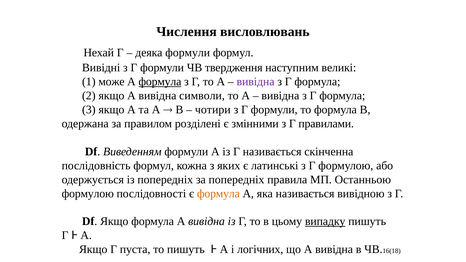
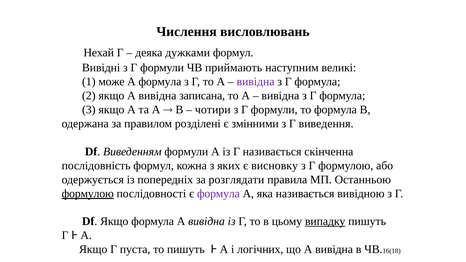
деяка формули: формули -> дужками (188, 53)
твердження: твердження -> приймають (234, 68)
формула underline: present -> none (160, 82)
символи: символи -> записана (202, 96)
правилами: правилами -> виведення (326, 124)
латинські: латинські -> висновку (275, 166)
за попередніх: попередніх -> розглядати (236, 180)
формулою underline: none -> present (88, 194)
формула colour: orange -> purple (218, 194)
